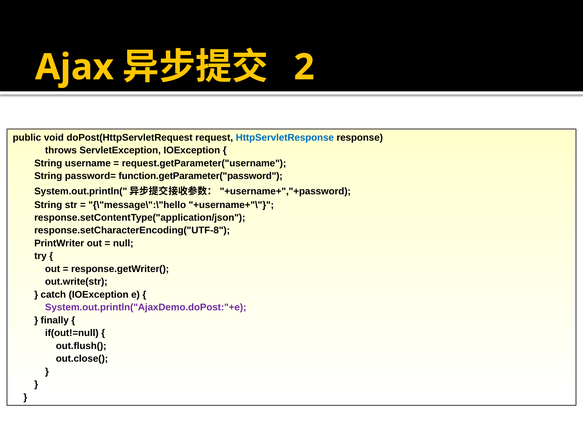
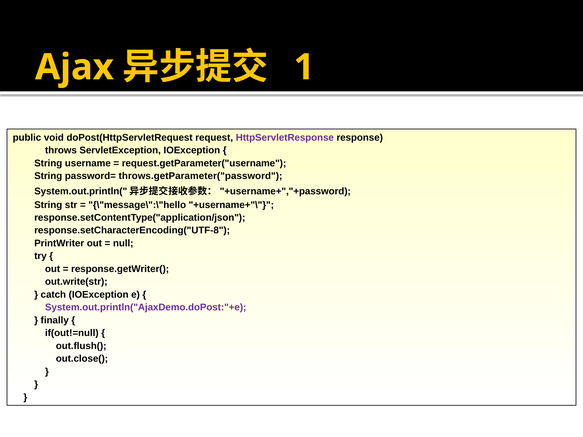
2: 2 -> 1 (304, 67)
HttpServletResponse colour: blue -> purple (285, 138)
function.getParameter("password: function.getParameter("password -> throws.getParameter("password (200, 176)
